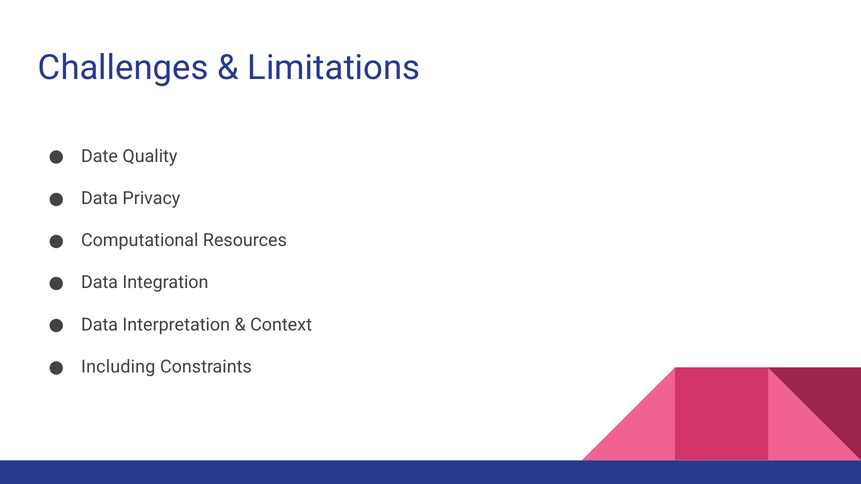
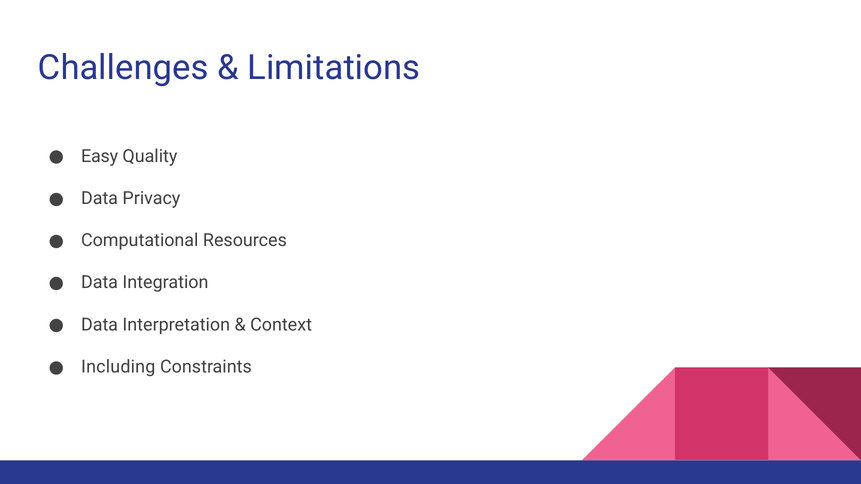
Date: Date -> Easy (100, 156)
